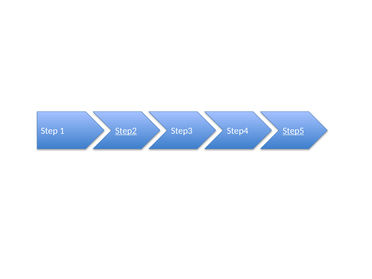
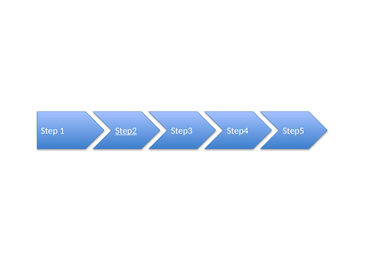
Step5 underline: present -> none (293, 131)
